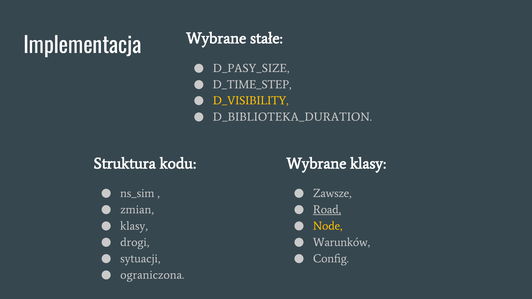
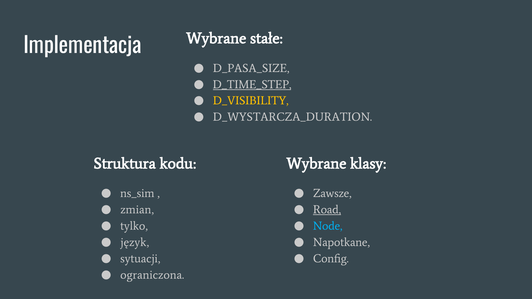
D_PASY_SIZE: D_PASY_SIZE -> D_PASA_SIZE (251, 68)
D_TIME_STEP underline: none -> present (252, 85)
D_BIBLIOTEKA_DURATION: D_BIBLIOTEKA_DURATION -> D_WYSTARCZA_DURATION (292, 117)
klasy: klasy -> tylko (134, 226)
Node colour: yellow -> light blue (328, 226)
drogi: drogi -> język (135, 242)
Warunków: Warunków -> Napotkane (341, 242)
